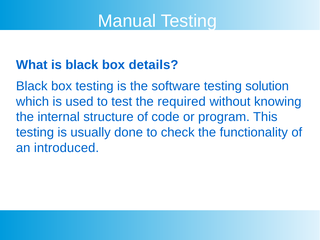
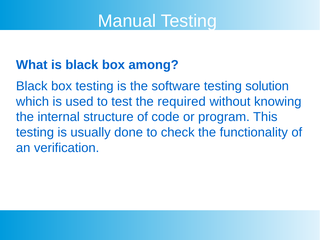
details: details -> among (154, 65)
introduced: introduced -> verification (67, 148)
